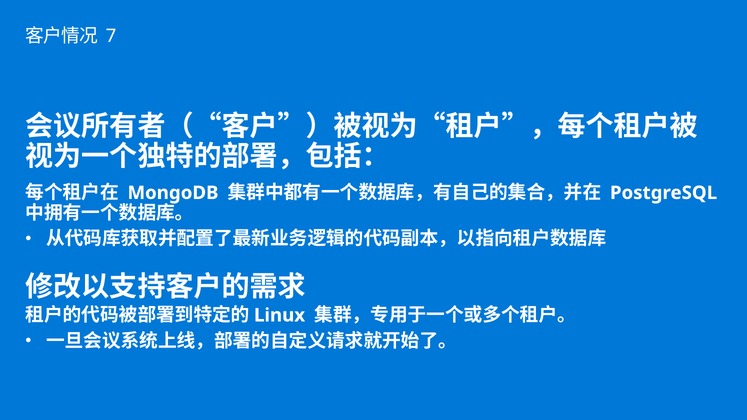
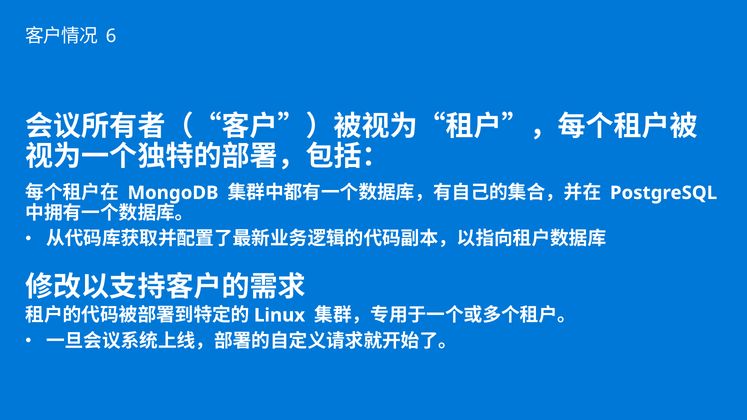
7: 7 -> 6 (111, 36)
